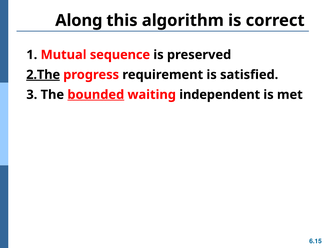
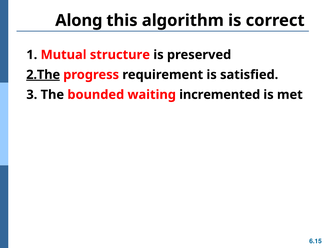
sequence: sequence -> structure (120, 55)
bounded underline: present -> none (96, 95)
independent: independent -> incremented (220, 95)
